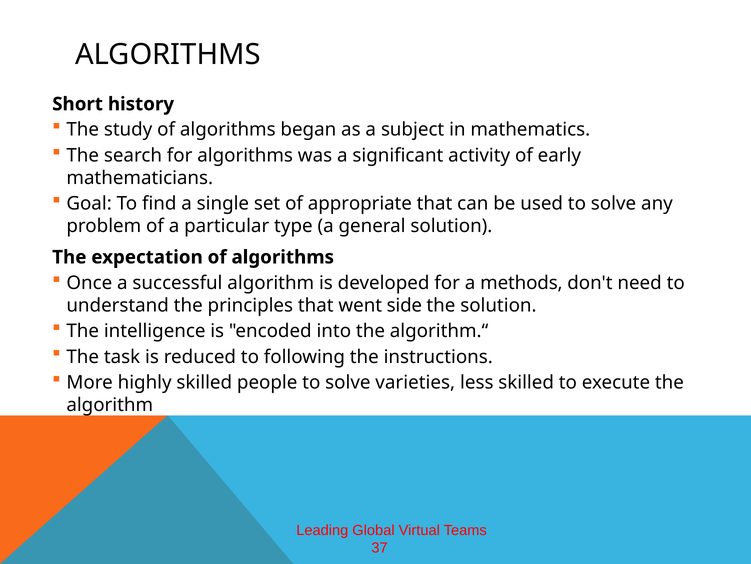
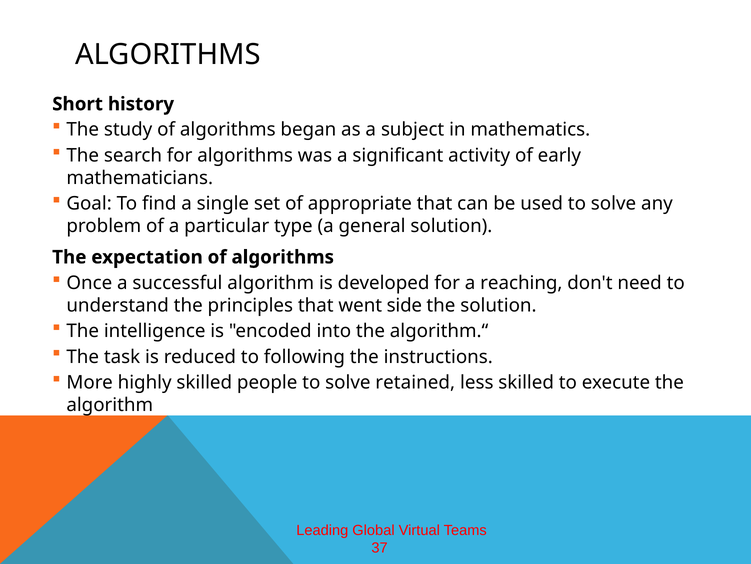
methods: methods -> reaching (521, 283)
varieties: varieties -> retained (415, 382)
